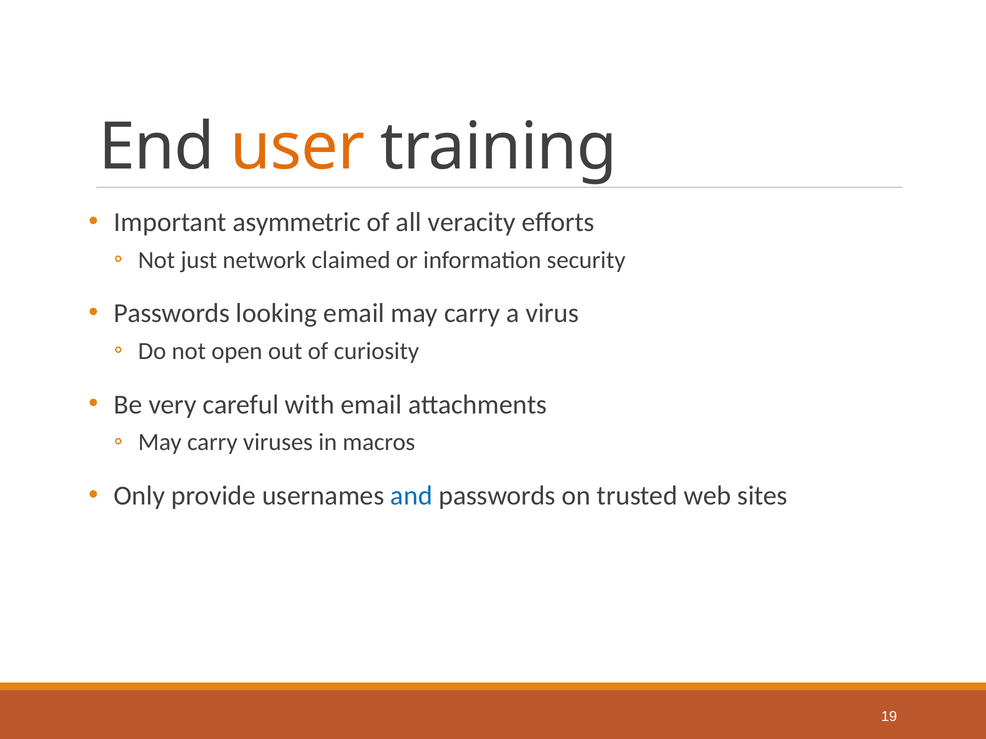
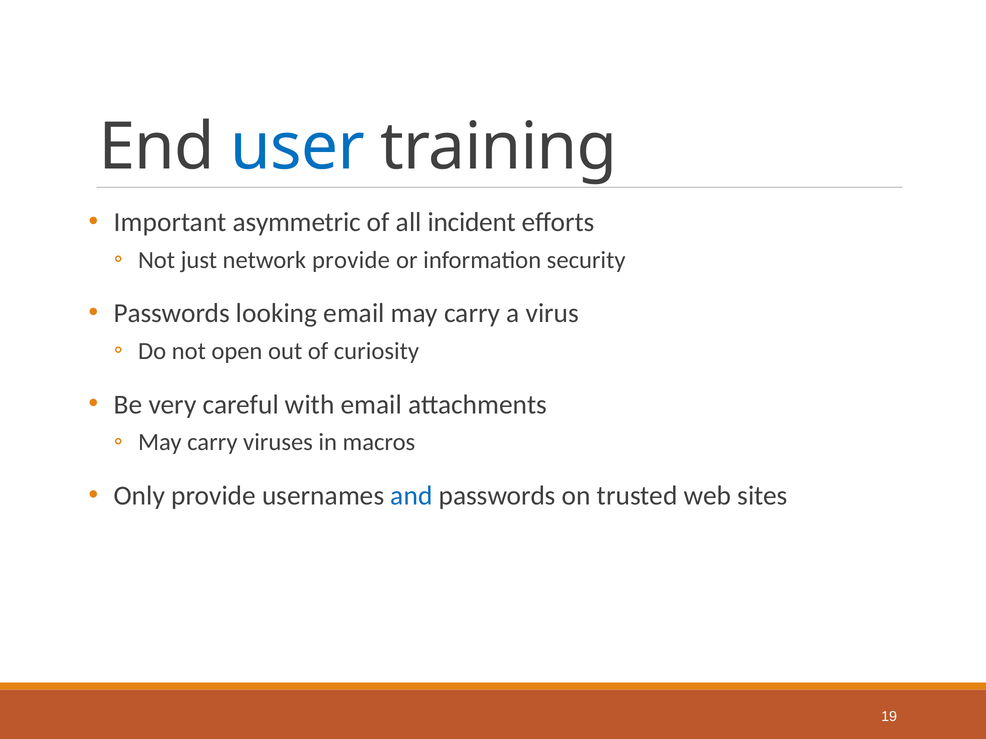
user colour: orange -> blue (298, 147)
veracity: veracity -> incident (472, 222)
network claimed: claimed -> provide (351, 260)
